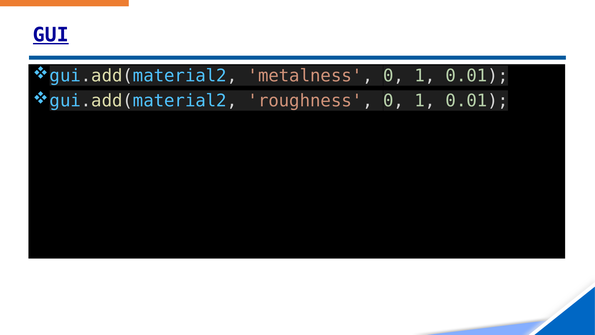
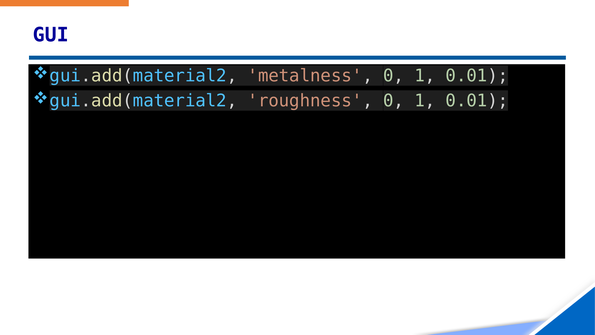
GUI underline: present -> none (51, 35)
